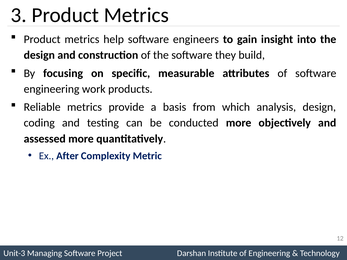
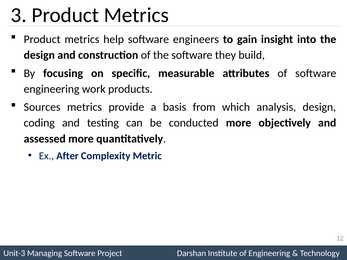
Reliable: Reliable -> Sources (42, 107)
